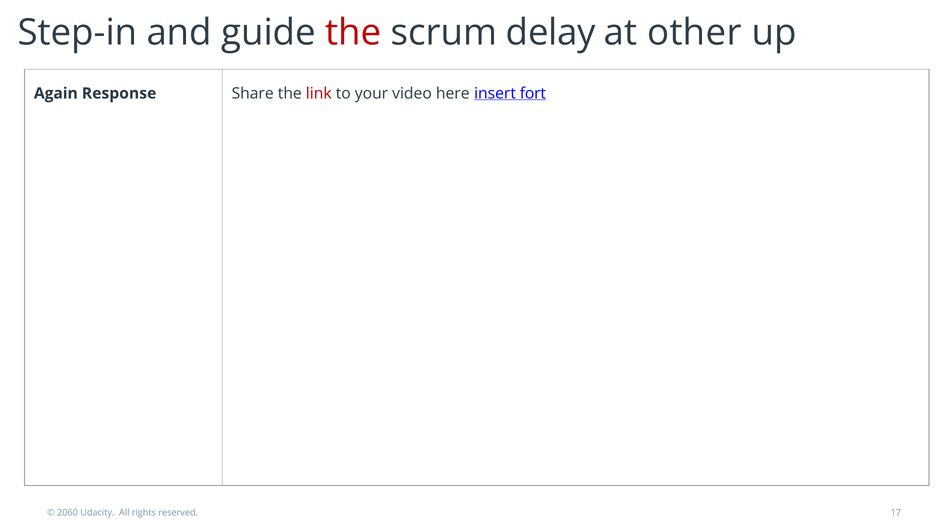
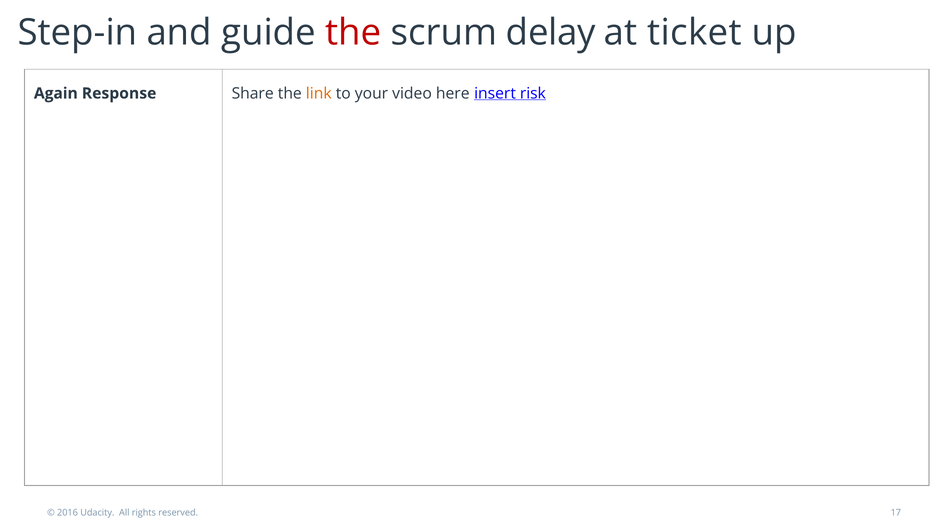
other: other -> ticket (694, 32)
link colour: red -> orange (319, 93)
fort: fort -> risk (533, 93)
2060: 2060 -> 2016 (67, 513)
